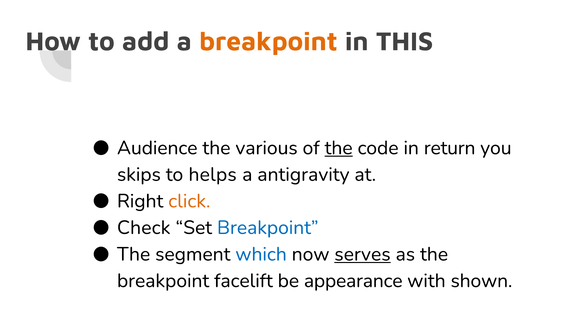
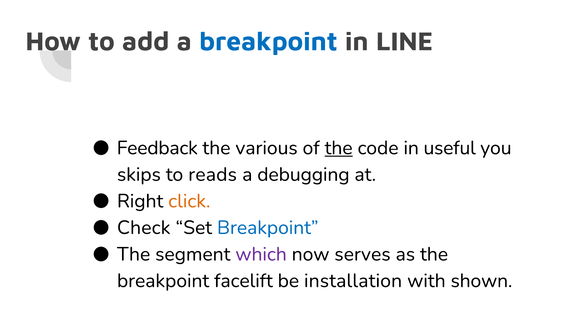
breakpoint colour: orange -> blue (268, 41)
THIS: THIS -> LINE (405, 41)
Audience: Audience -> Feedback (157, 148)
return: return -> useful (450, 148)
helps: helps -> reads (213, 175)
antigravity: antigravity -> debugging (303, 175)
which colour: blue -> purple (261, 254)
serves underline: present -> none (362, 254)
appearance: appearance -> installation (353, 281)
